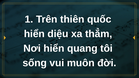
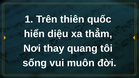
Nơi hiển: hiển -> thay (54, 48)
